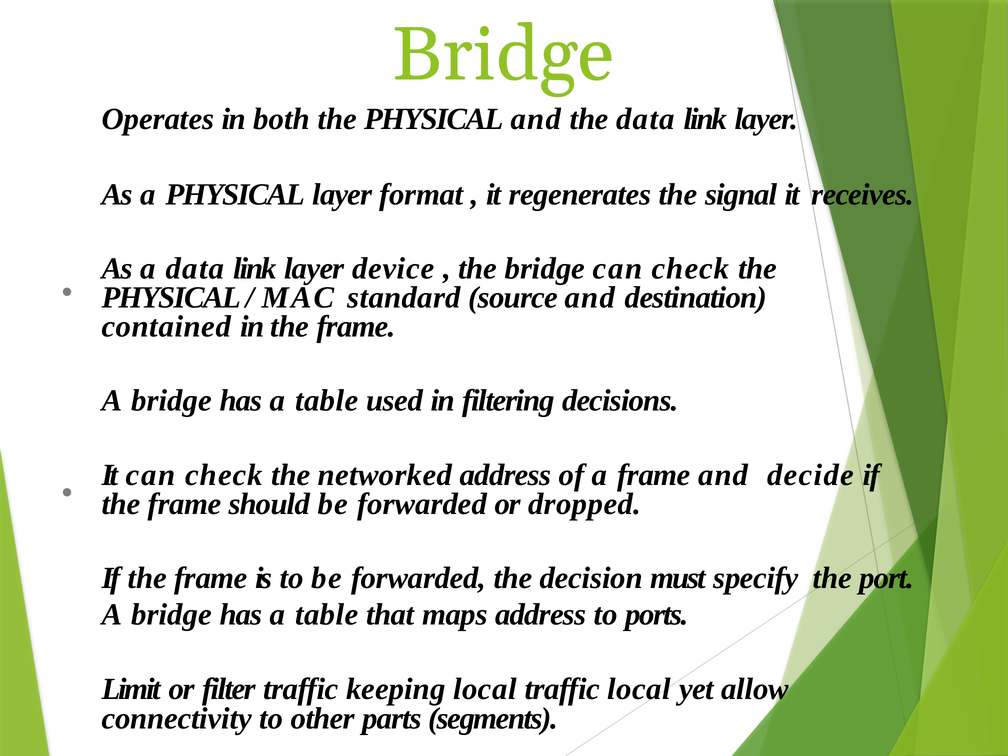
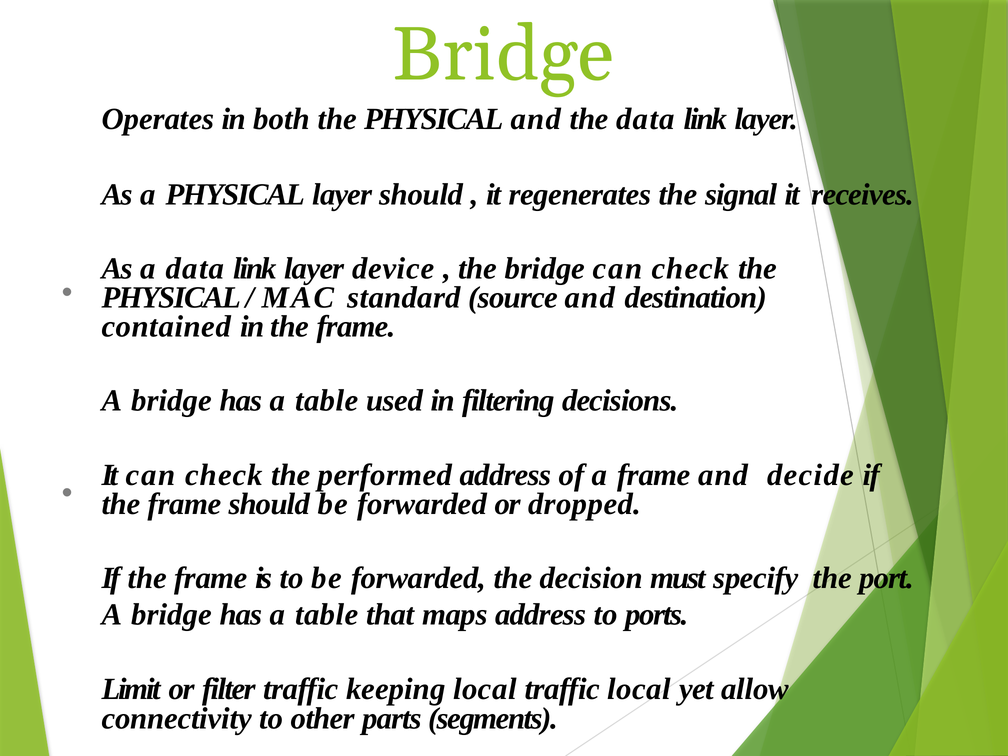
layer format: format -> should (421, 195)
networked: networked -> performed (385, 475)
